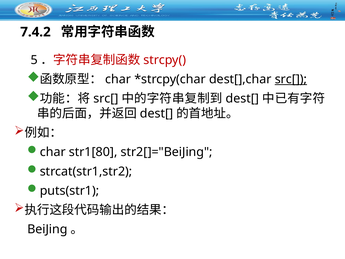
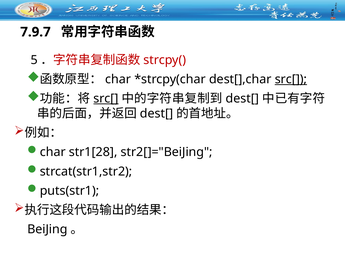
7.4.2: 7.4.2 -> 7.9.7 (35, 32)
src[ underline: none -> present (106, 99)
str1[80: str1[80 -> str1[28 (93, 152)
